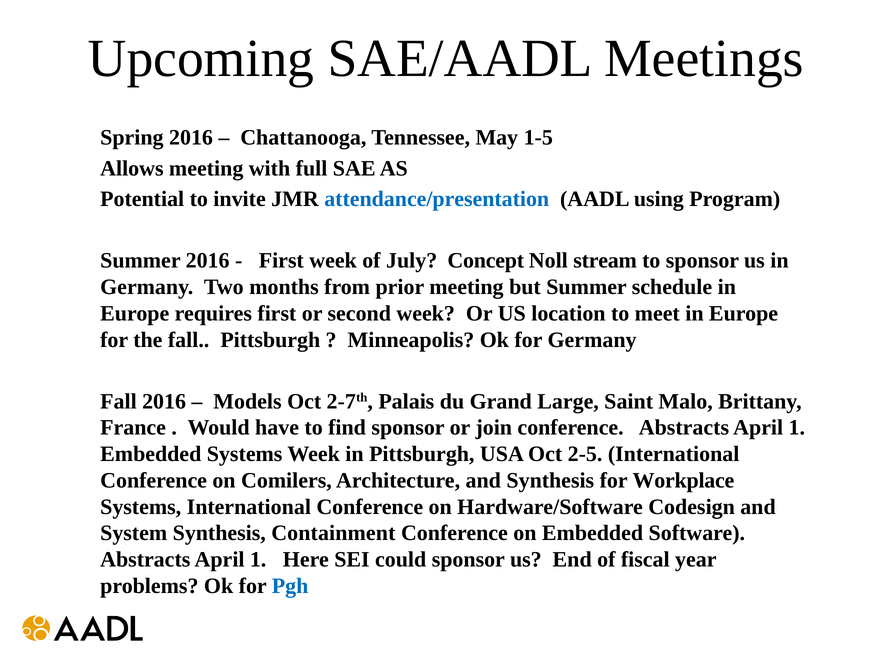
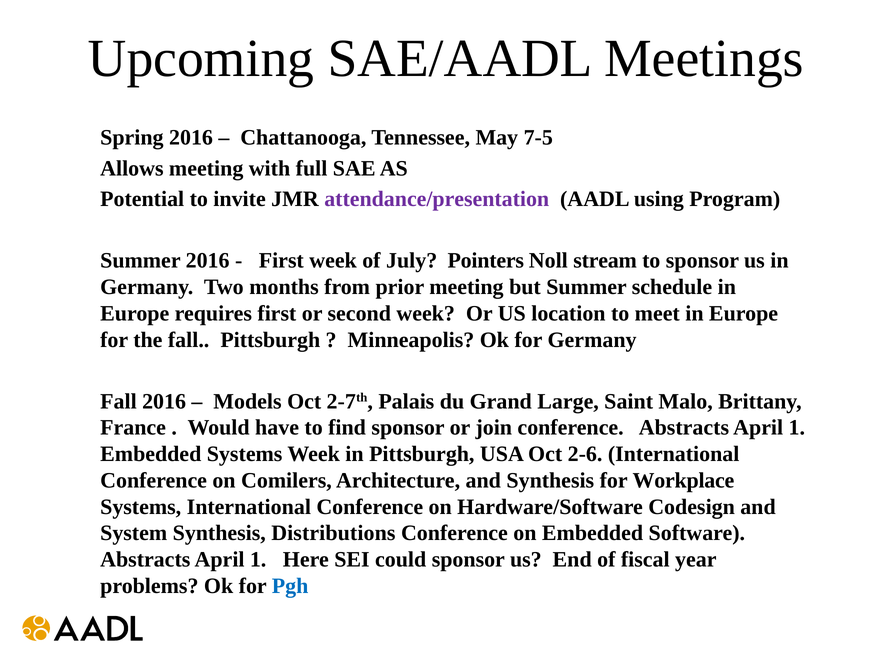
1-5: 1-5 -> 7-5 (538, 138)
attendance/presentation colour: blue -> purple (437, 199)
Concept: Concept -> Pointers (486, 261)
2-5: 2-5 -> 2-6 (585, 454)
Containment: Containment -> Distributions (333, 533)
